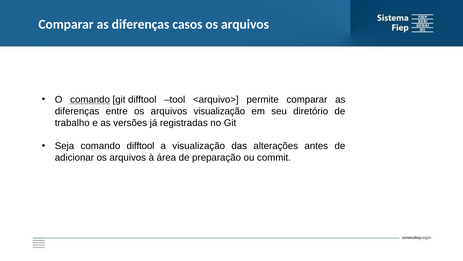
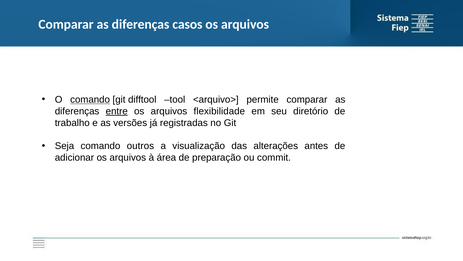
entre underline: none -> present (117, 111)
arquivos visualização: visualização -> flexibilidade (219, 111)
comando difftool: difftool -> outros (140, 146)
